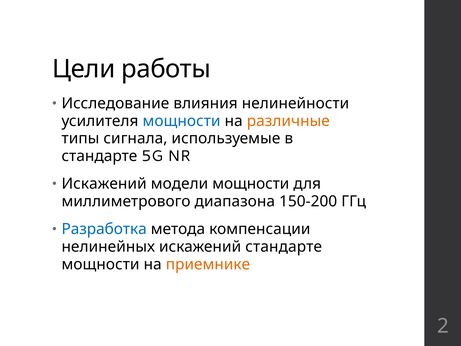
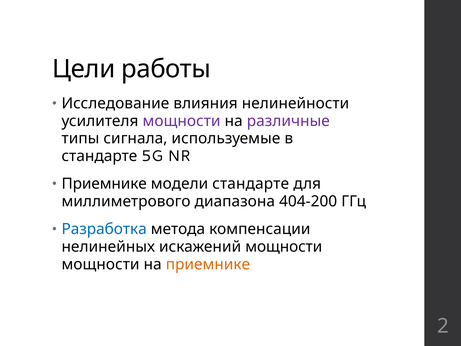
мощности colour: blue -> purple (182, 121)
различные colour: orange -> purple (288, 121)
Искажений: Искажений -> Приемнике (104, 184)
модели мощности: мощности -> стандарте (251, 184)
150-200: 150-200 -> 404-200 (308, 201)
искажений стандарте: стандарте -> мощности (284, 247)
